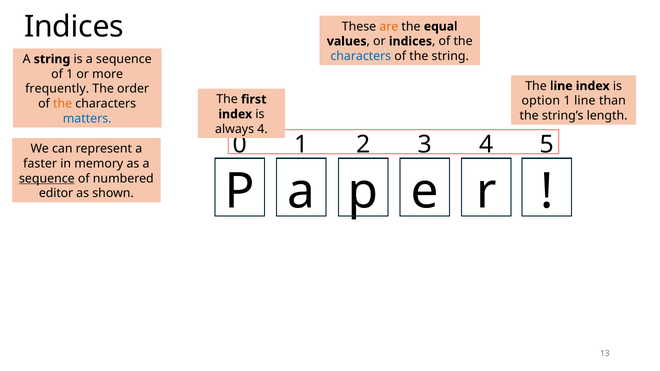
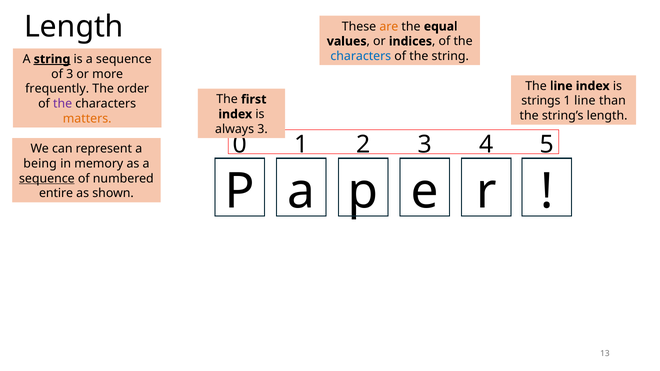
Indices: Indices -> Length (74, 27)
string underline: none -> present (52, 59)
of 1: 1 -> 3 (70, 74)
option: option -> strings (541, 101)
the colour: orange -> purple (63, 104)
matters colour: blue -> orange (87, 119)
always 4: 4 -> 3 (263, 129)
faster: faster -> being (40, 164)
editor: editor -> entire (56, 193)
